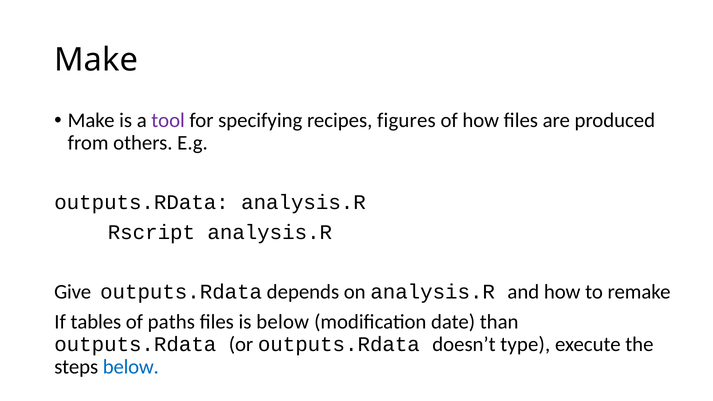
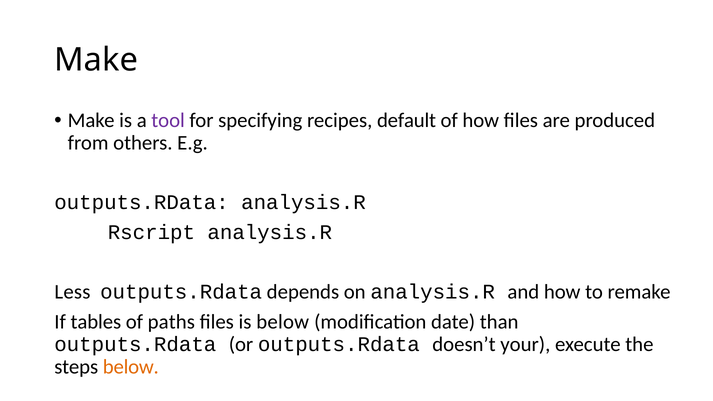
figures: figures -> default (407, 121)
Give: Give -> Less (72, 292)
type: type -> your (525, 344)
below colour: blue -> orange (131, 367)
